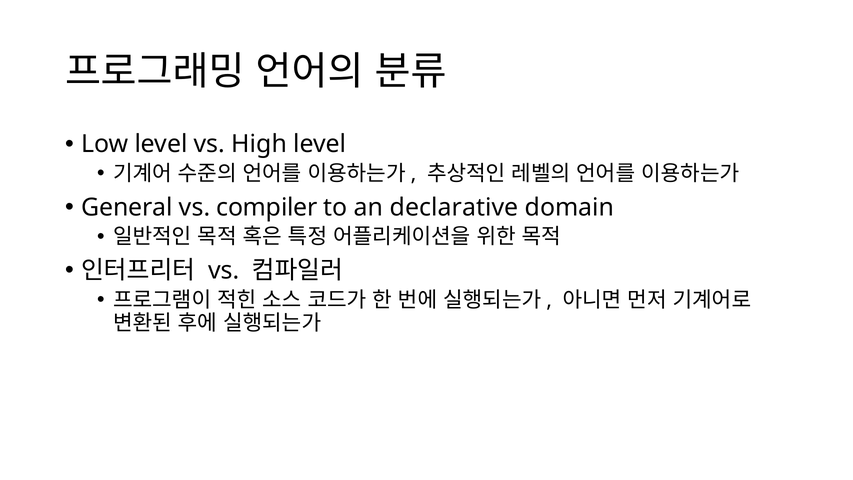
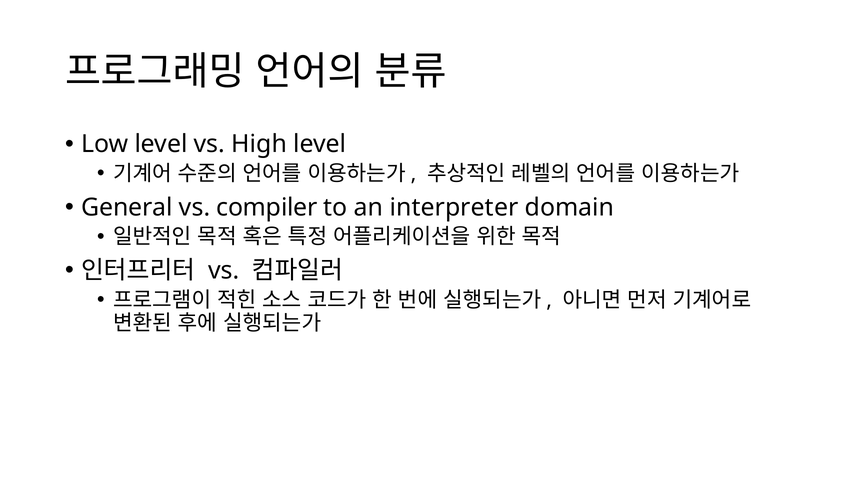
declarative: declarative -> interpreter (454, 207)
